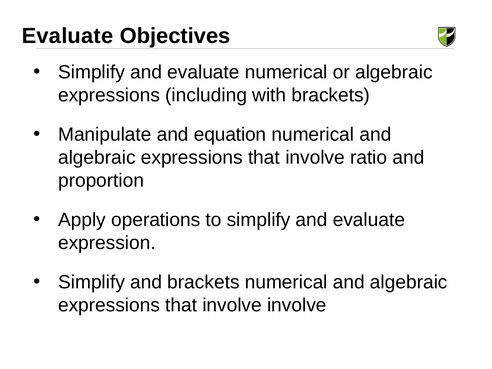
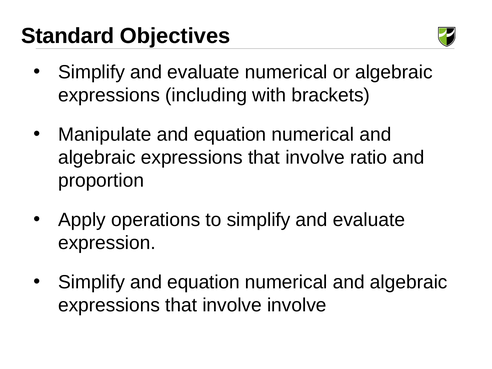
Evaluate: Evaluate -> Standard (68, 36)
Simplify and brackets: brackets -> equation (204, 282)
